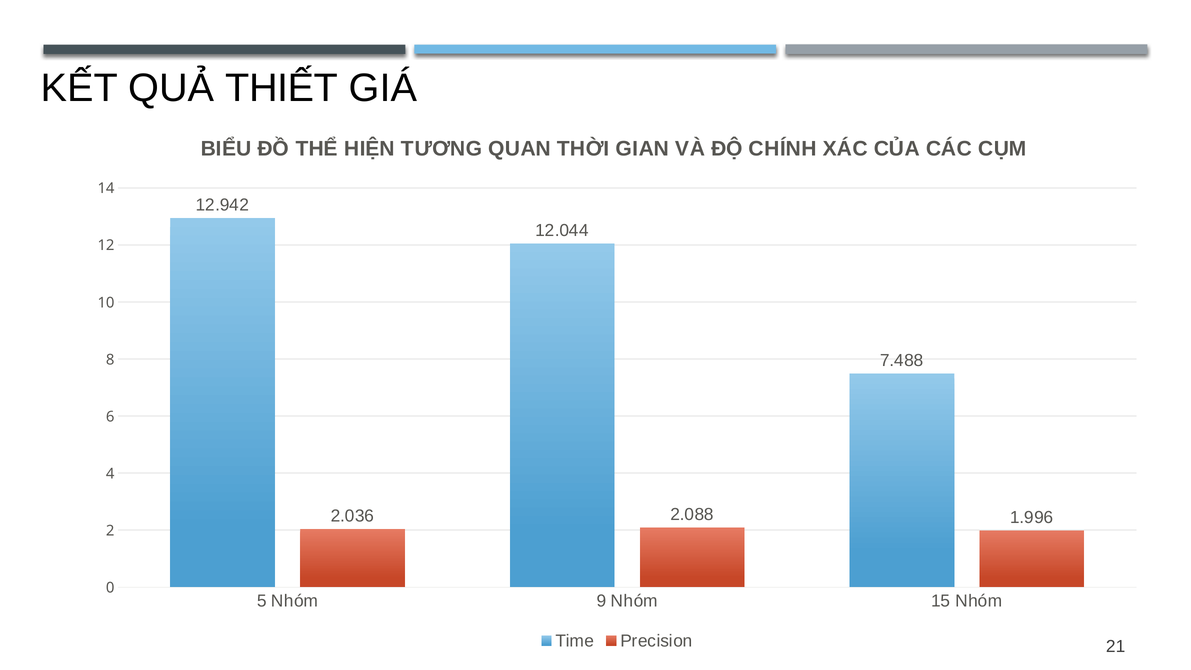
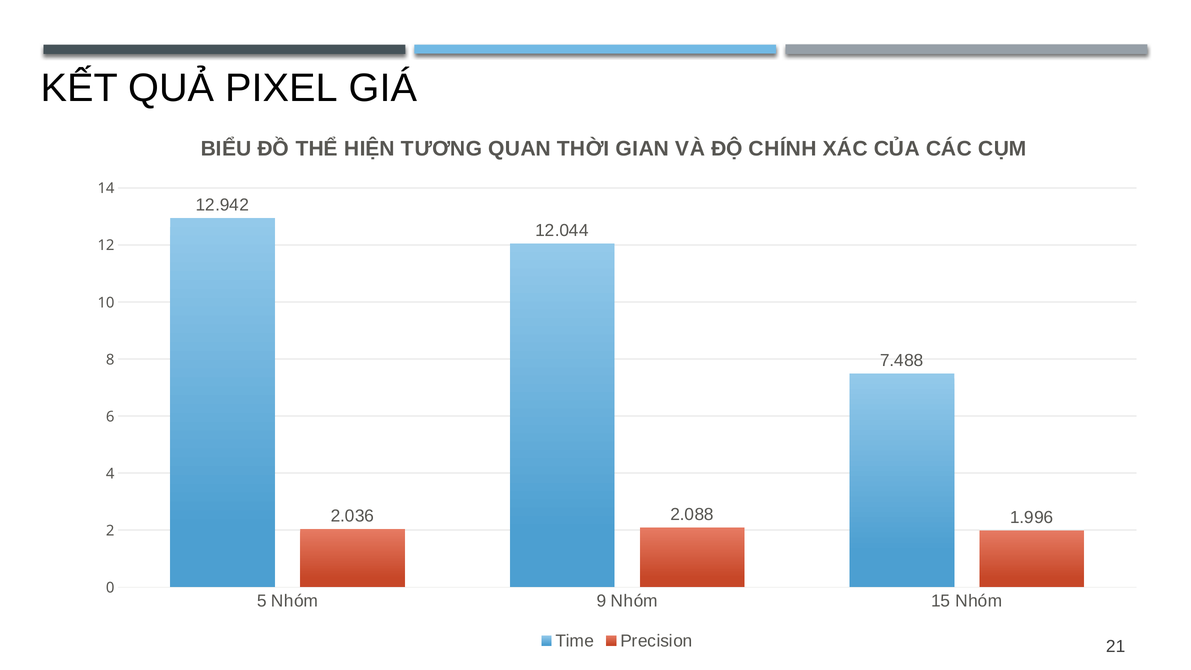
THIẾT: THIẾT -> PIXEL (281, 88)
